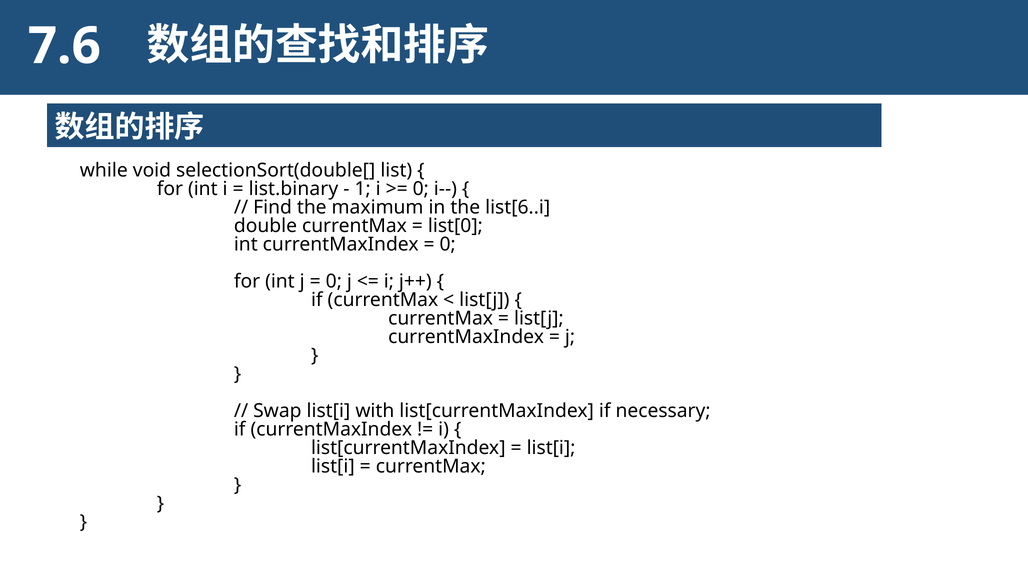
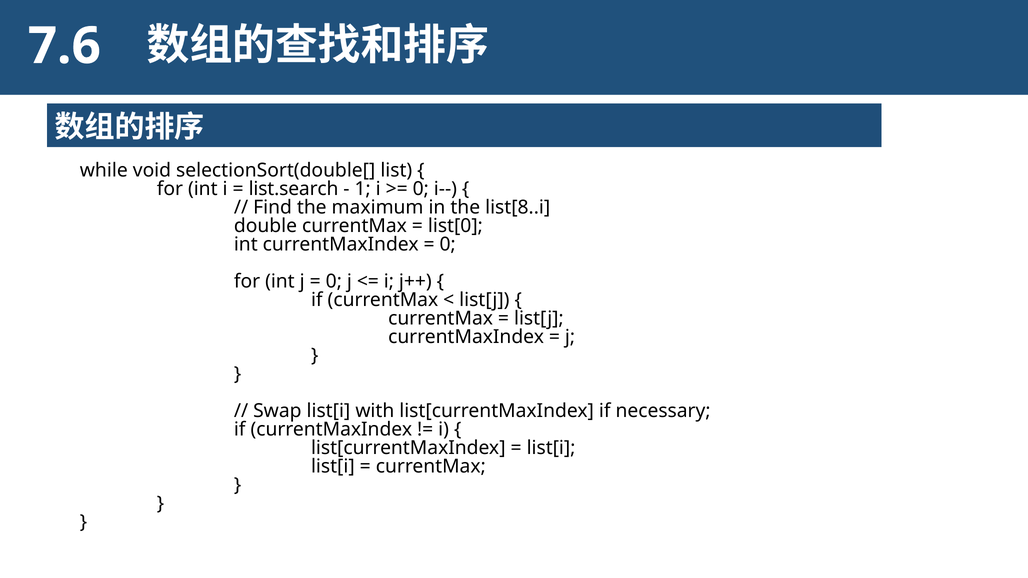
list.binary: list.binary -> list.search (294, 189)
list[6..i: list[6..i -> list[8..i (518, 207)
